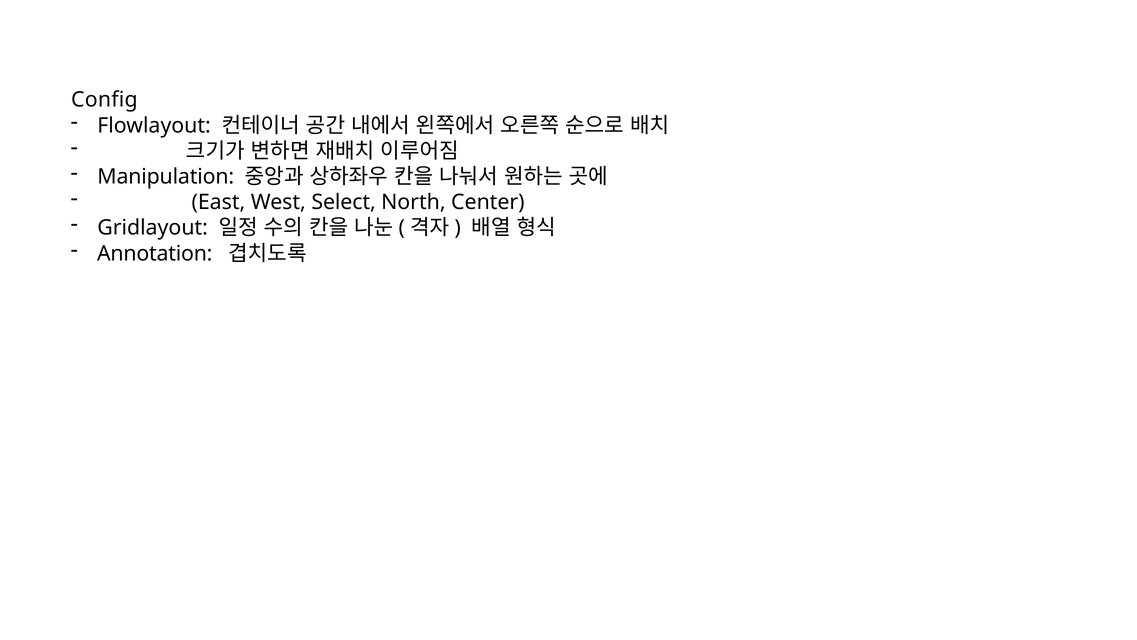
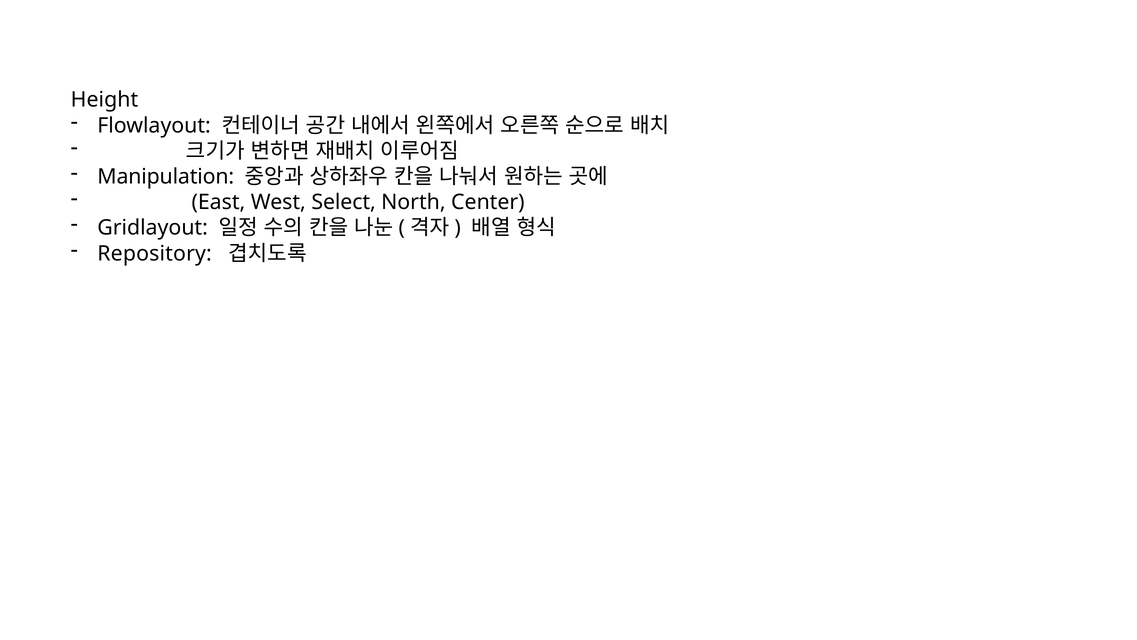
Config: Config -> Height (104, 100)
Annotation: Annotation -> Repository (155, 253)
